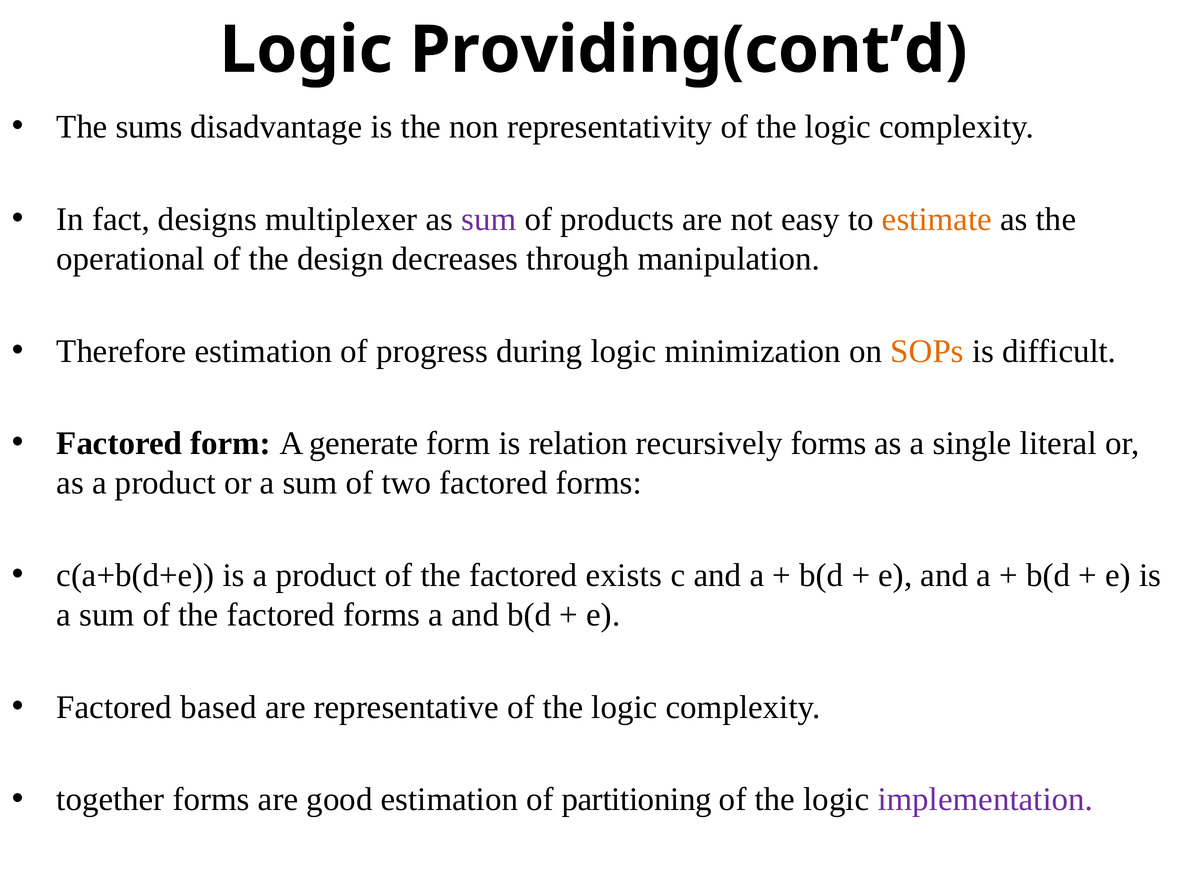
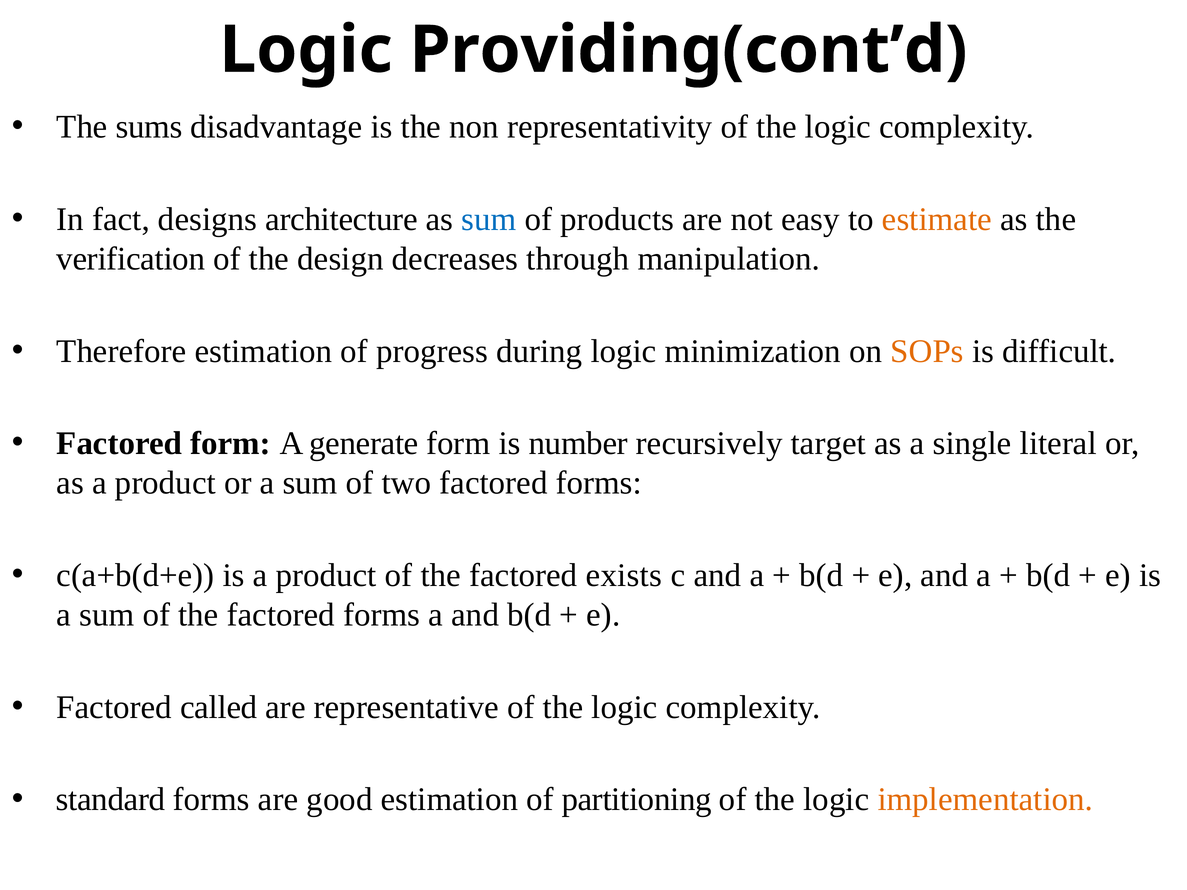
multiplexer: multiplexer -> architecture (341, 219)
sum colour: purple -> blue (489, 219)
operational: operational -> verification (131, 259)
relation: relation -> number (578, 444)
recursively forms: forms -> target (828, 444)
based: based -> called (219, 707)
together: together -> standard (111, 800)
implementation colour: purple -> orange (985, 800)
